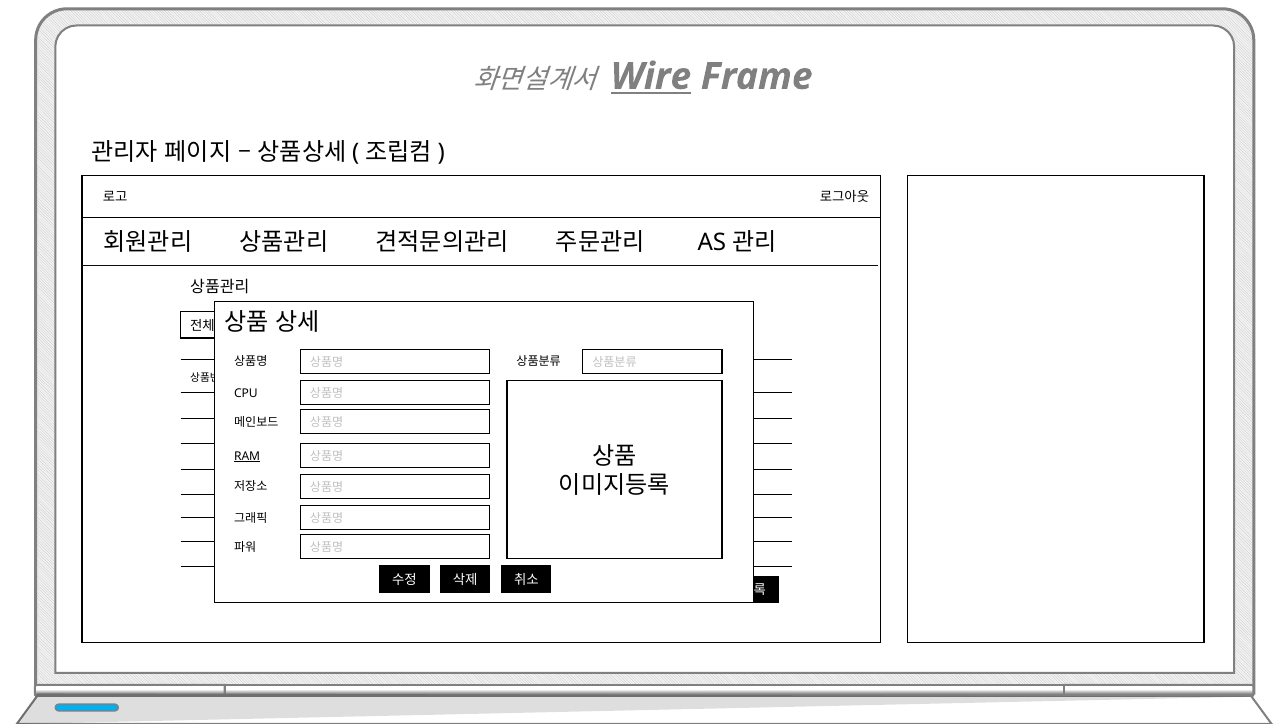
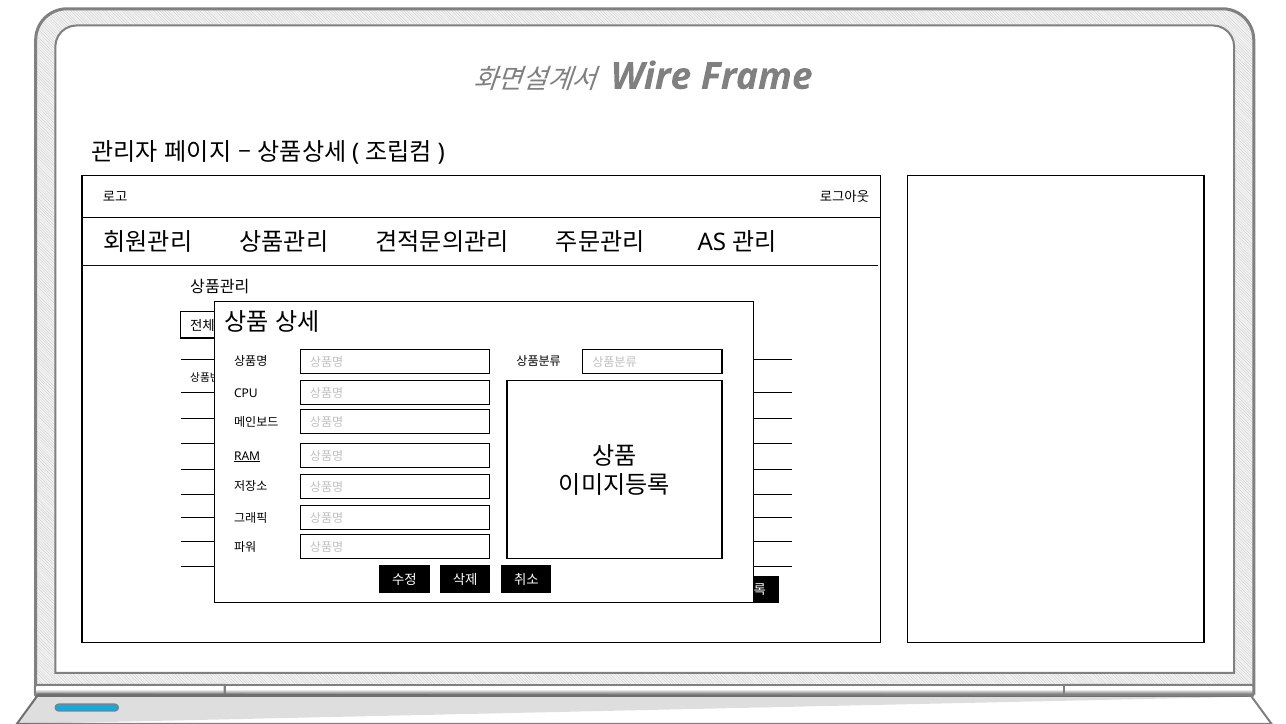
Wire underline: present -> none (651, 77)
